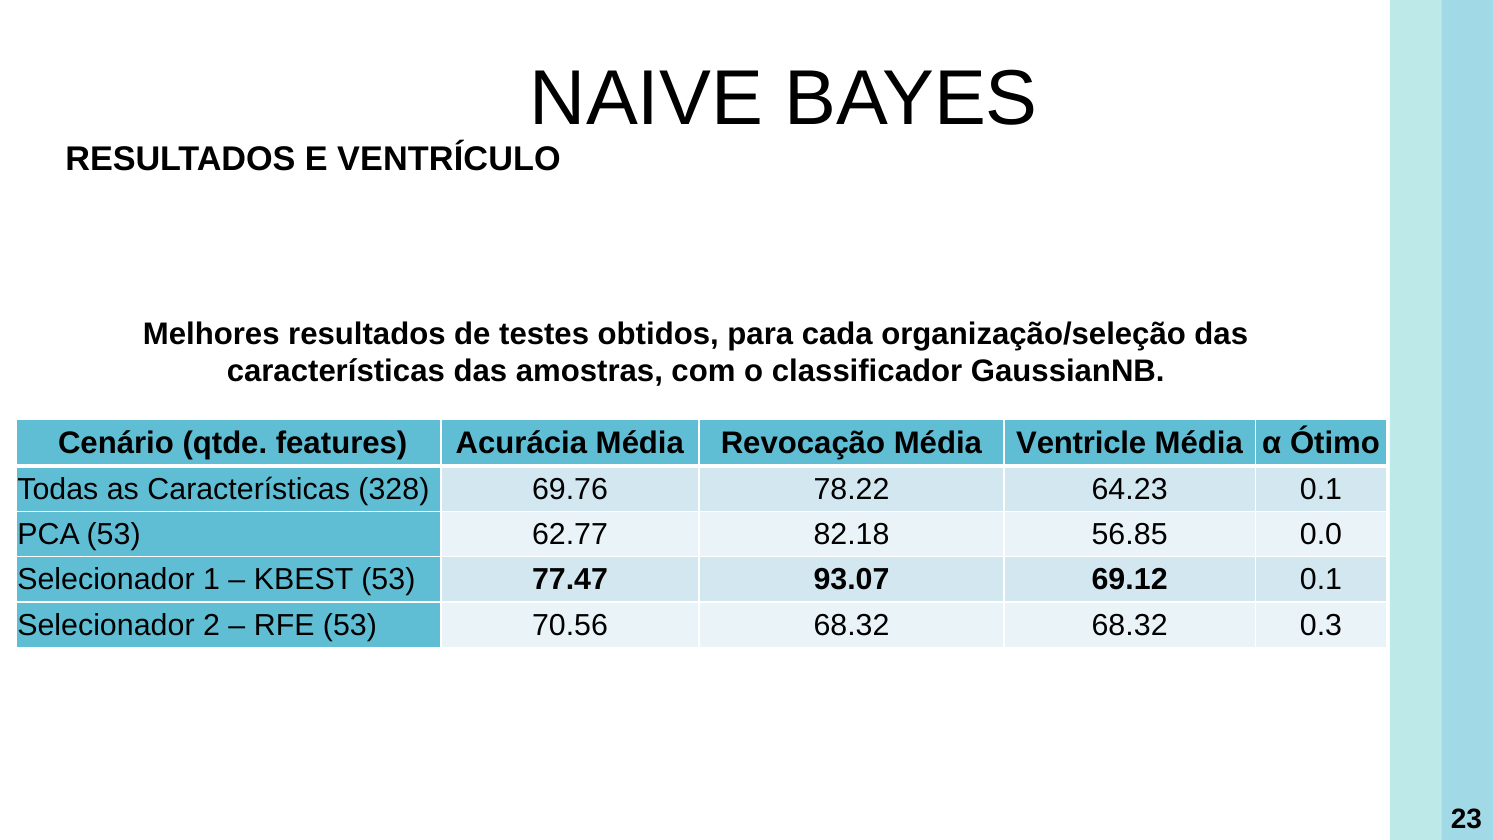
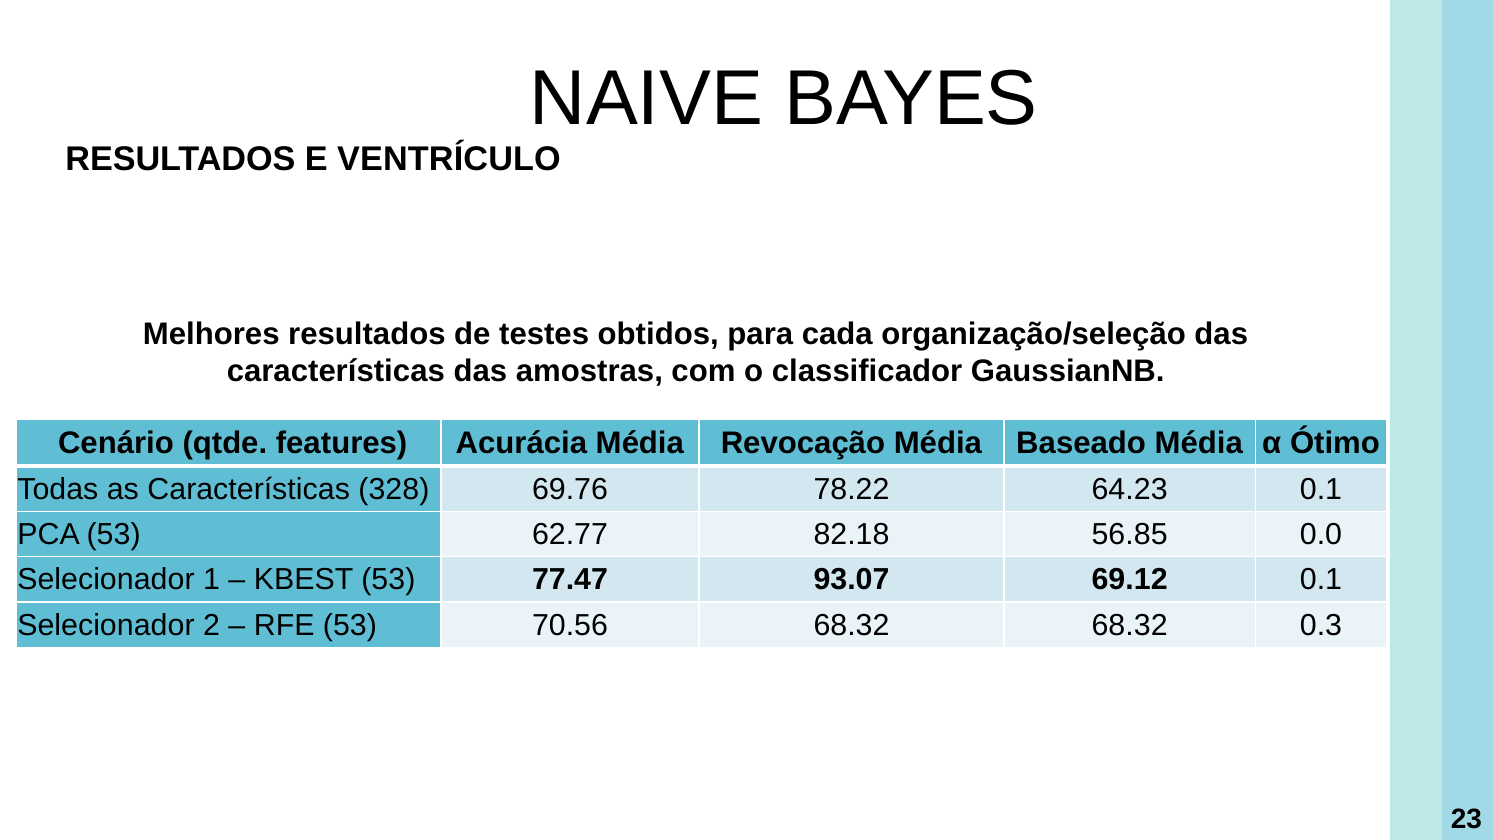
Ventricle: Ventricle -> Baseado (1081, 443)
